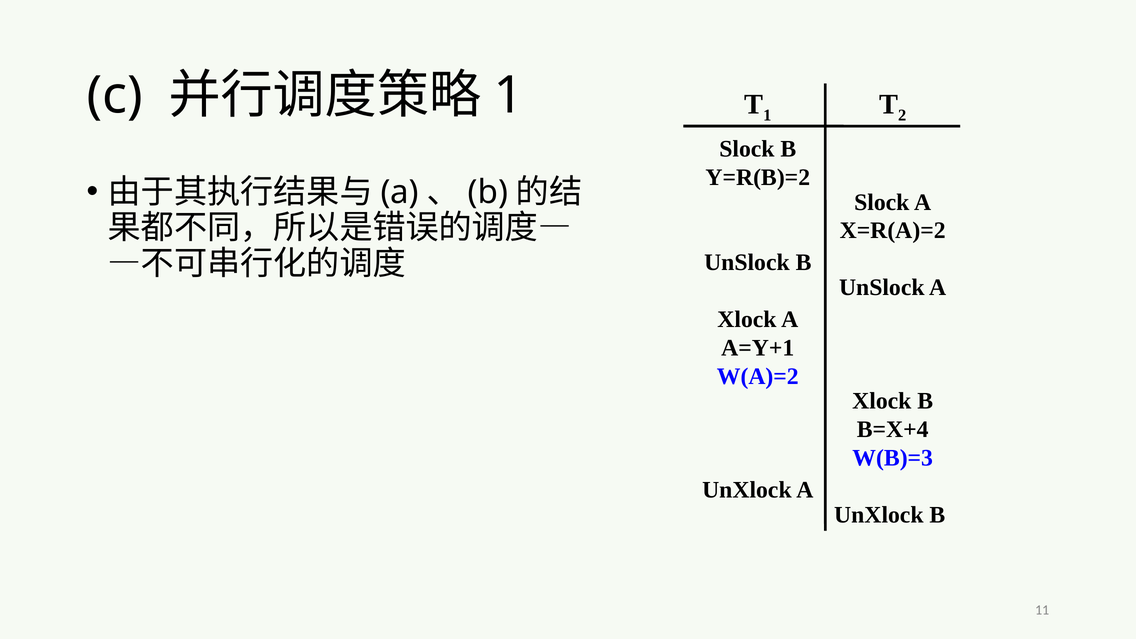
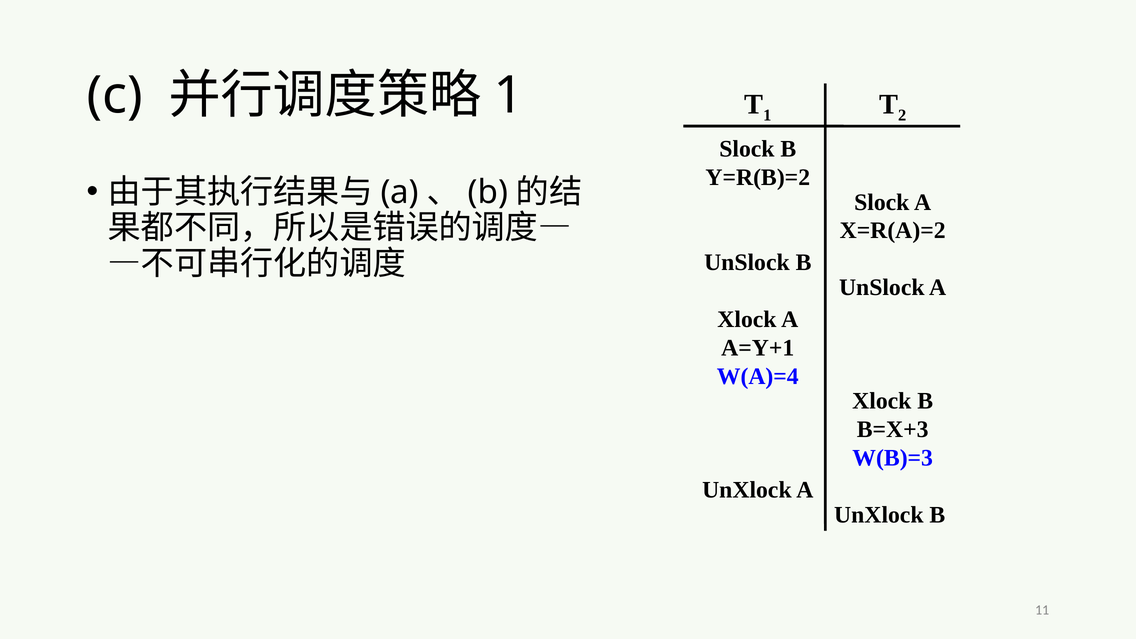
W(A)=2: W(A)=2 -> W(A)=4 (758, 376)
B=X+4: B=X+4 -> B=X+3 (893, 430)
